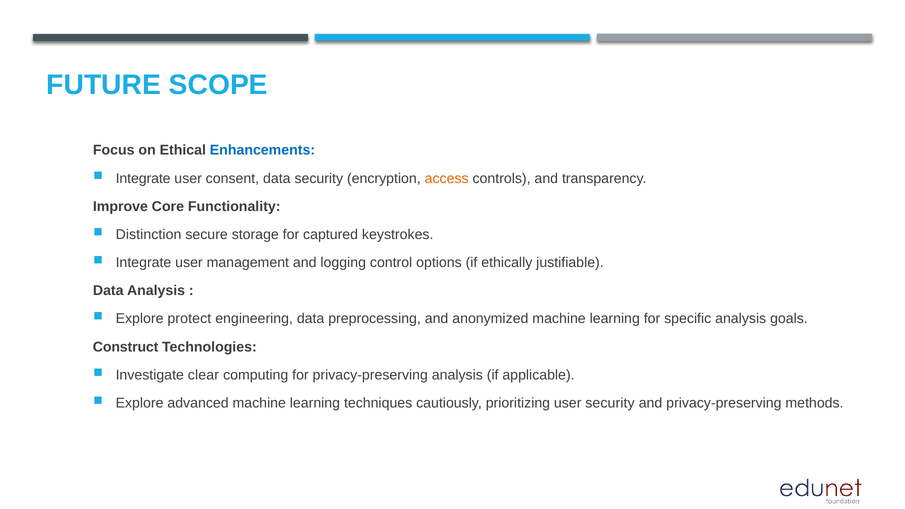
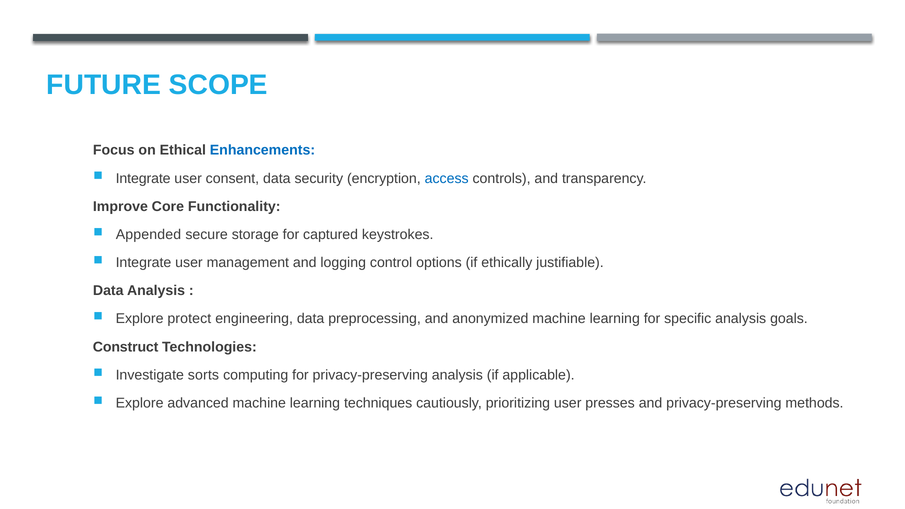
access colour: orange -> blue (447, 178)
Distinction: Distinction -> Appended (148, 235)
clear: clear -> sorts (203, 375)
user security: security -> presses (610, 403)
